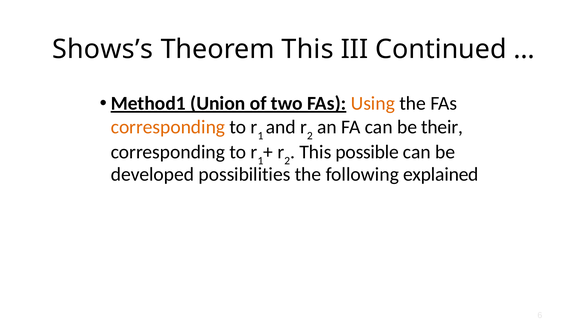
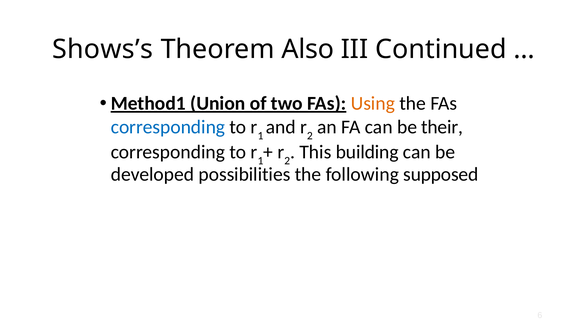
Theorem This: This -> Also (308, 49)
corresponding colour: orange -> blue (168, 127)
possible: possible -> building (367, 152)
explained: explained -> supposed (441, 174)
